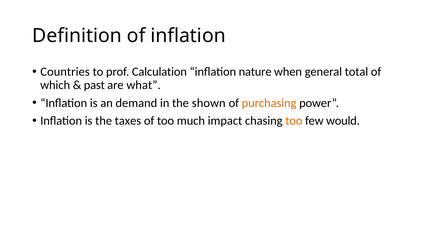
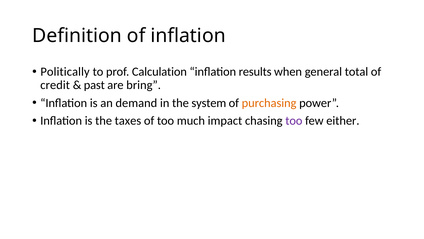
Countries: Countries -> Politically (65, 72)
nature: nature -> results (255, 72)
which: which -> credit (55, 85)
what: what -> bring (144, 85)
shown: shown -> system (209, 103)
too colour: orange -> purple (294, 121)
would: would -> either (343, 121)
